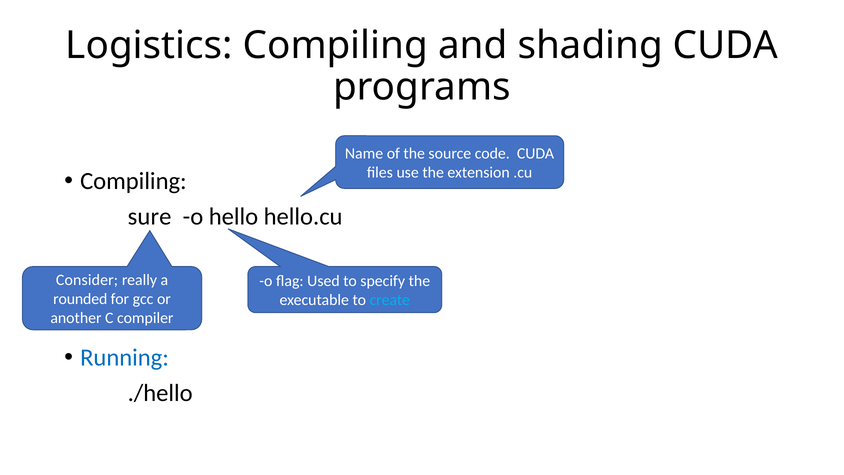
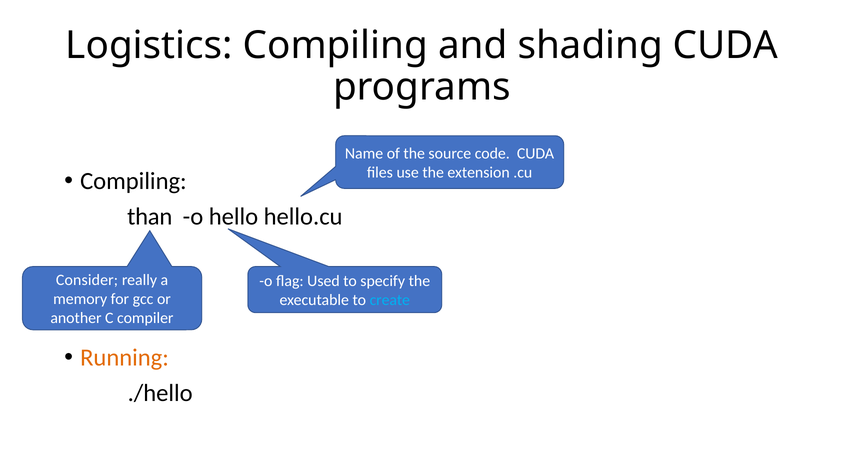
sure: sure -> than (150, 216)
rounded: rounded -> memory (80, 299)
Running colour: blue -> orange (125, 358)
